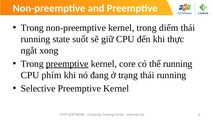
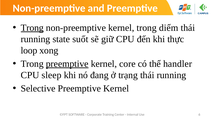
Trong underline: none -> present (32, 28)
ngắt: ngắt -> loop (29, 50)
thể running: running -> handler (178, 64)
phím: phím -> sleep (52, 75)
